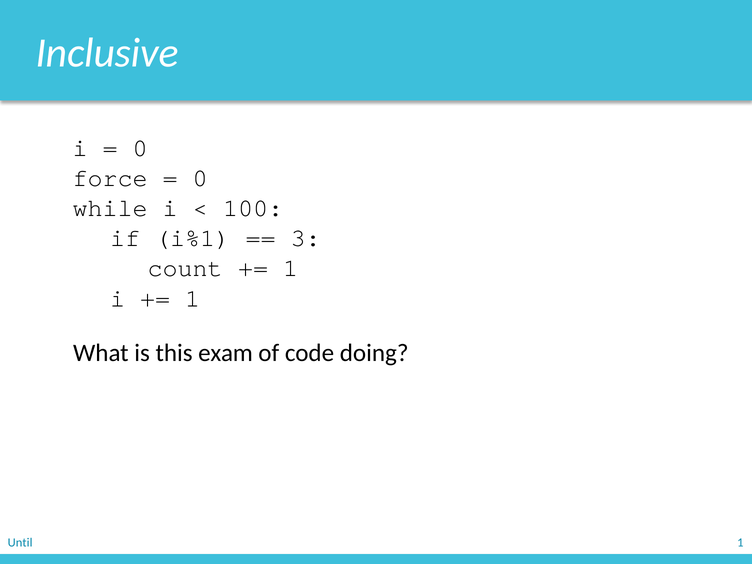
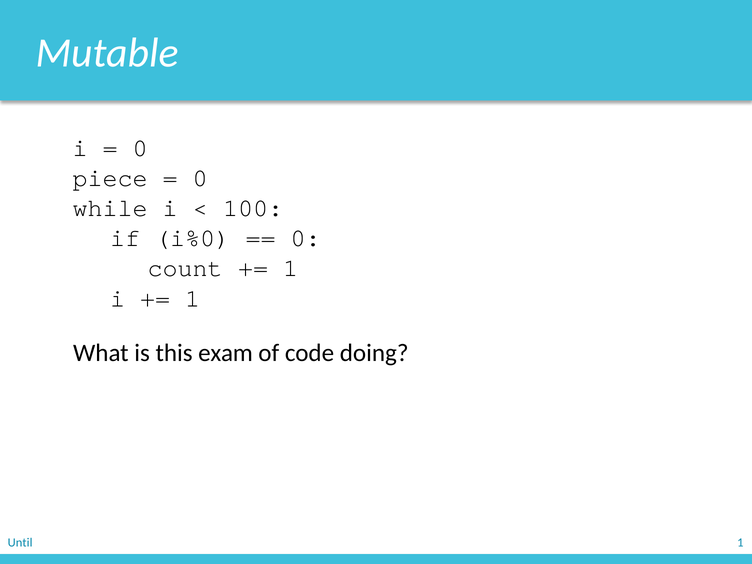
Inclusive: Inclusive -> Mutable (107, 53)
force: force -> piece (110, 178)
i%1: i%1 -> i%0 (193, 238)
3: 3 -> 0 (306, 238)
